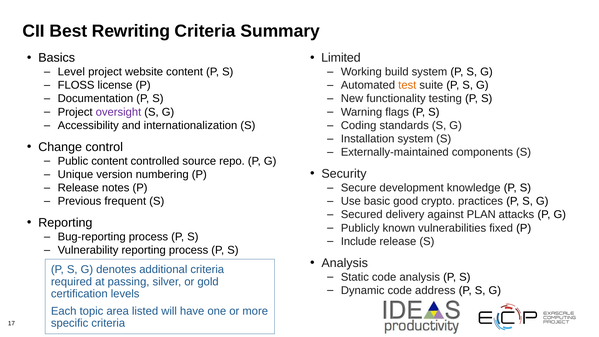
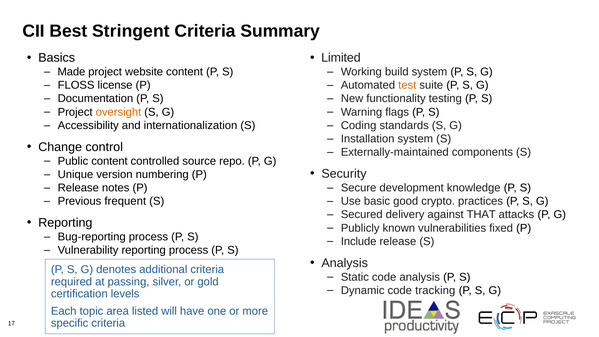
Rewriting: Rewriting -> Stringent (131, 31)
Level: Level -> Made (71, 72)
oversight colour: purple -> orange (118, 112)
PLAN: PLAN -> THAT (481, 215)
address: address -> tracking (435, 290)
